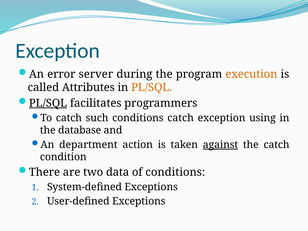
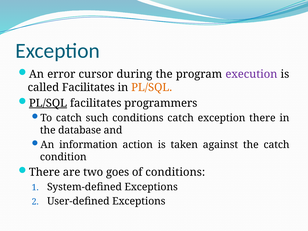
server: server -> cursor (96, 74)
execution colour: orange -> purple (251, 74)
called Attributes: Attributes -> Facilitates (88, 88)
exception using: using -> there (262, 118)
department: department -> information (88, 145)
against underline: present -> none (220, 145)
data: data -> goes (118, 172)
